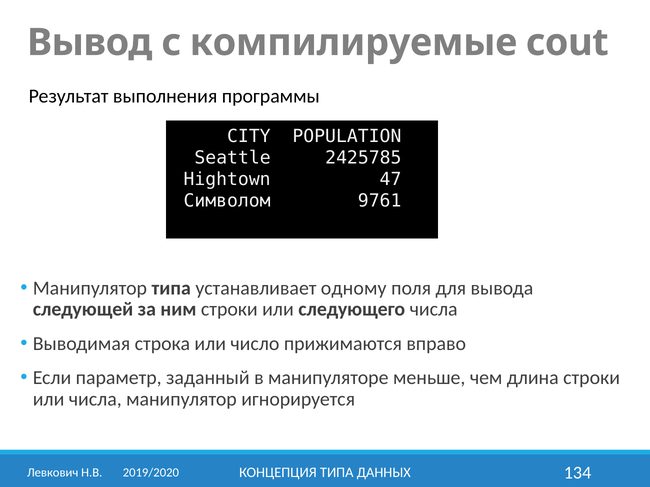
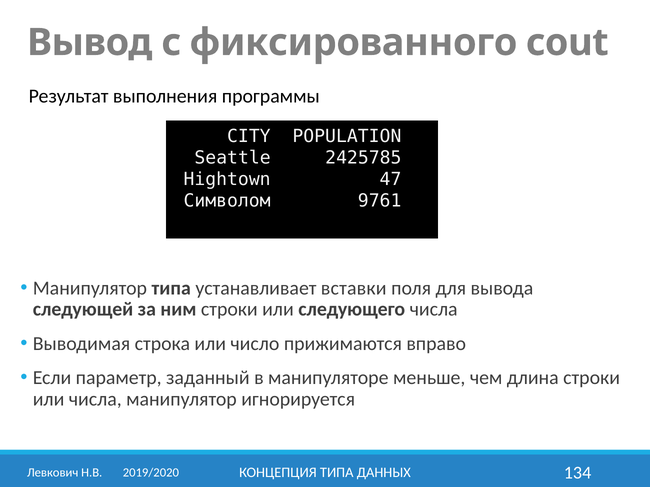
компилируемые: компилируемые -> фиксированного (353, 43)
одному: одному -> вставки (354, 288)
